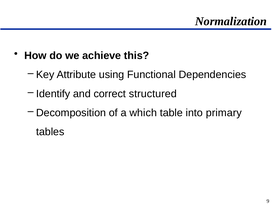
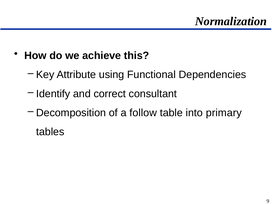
structured: structured -> consultant (153, 94)
which: which -> follow (143, 113)
